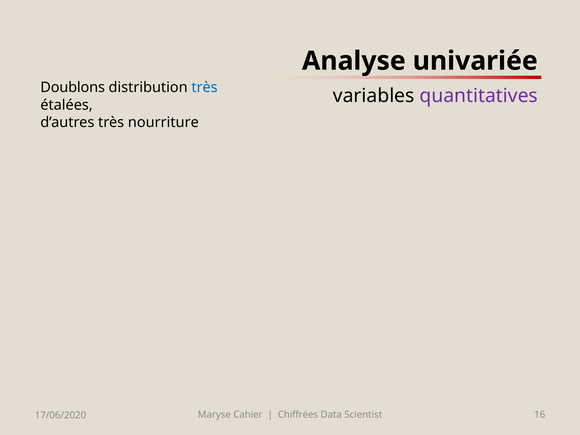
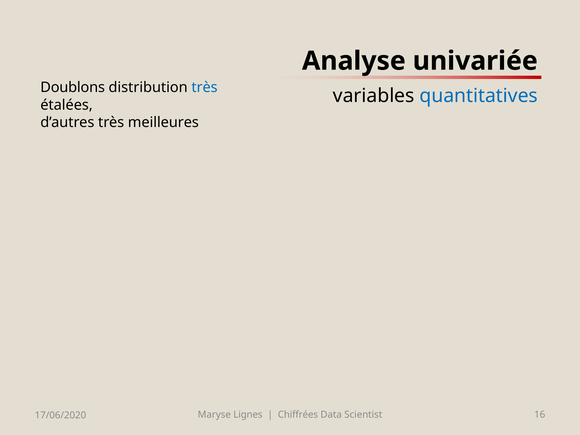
quantitatives colour: purple -> blue (479, 96)
nourriture: nourriture -> meilleures (163, 122)
Cahier: Cahier -> Lignes (248, 415)
